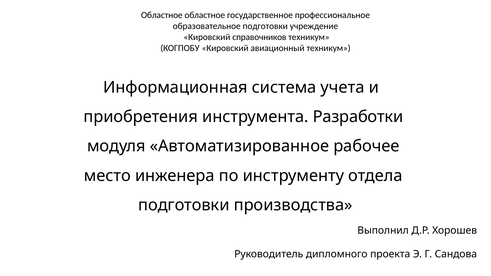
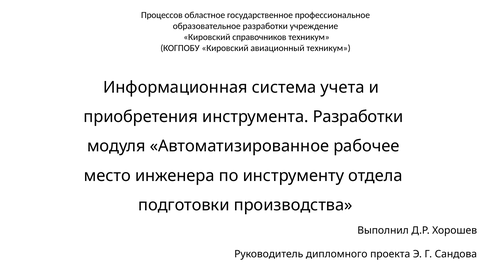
Областное: Областное -> Процессов (162, 15)
образовательное подготовки: подготовки -> разработки (265, 26)
